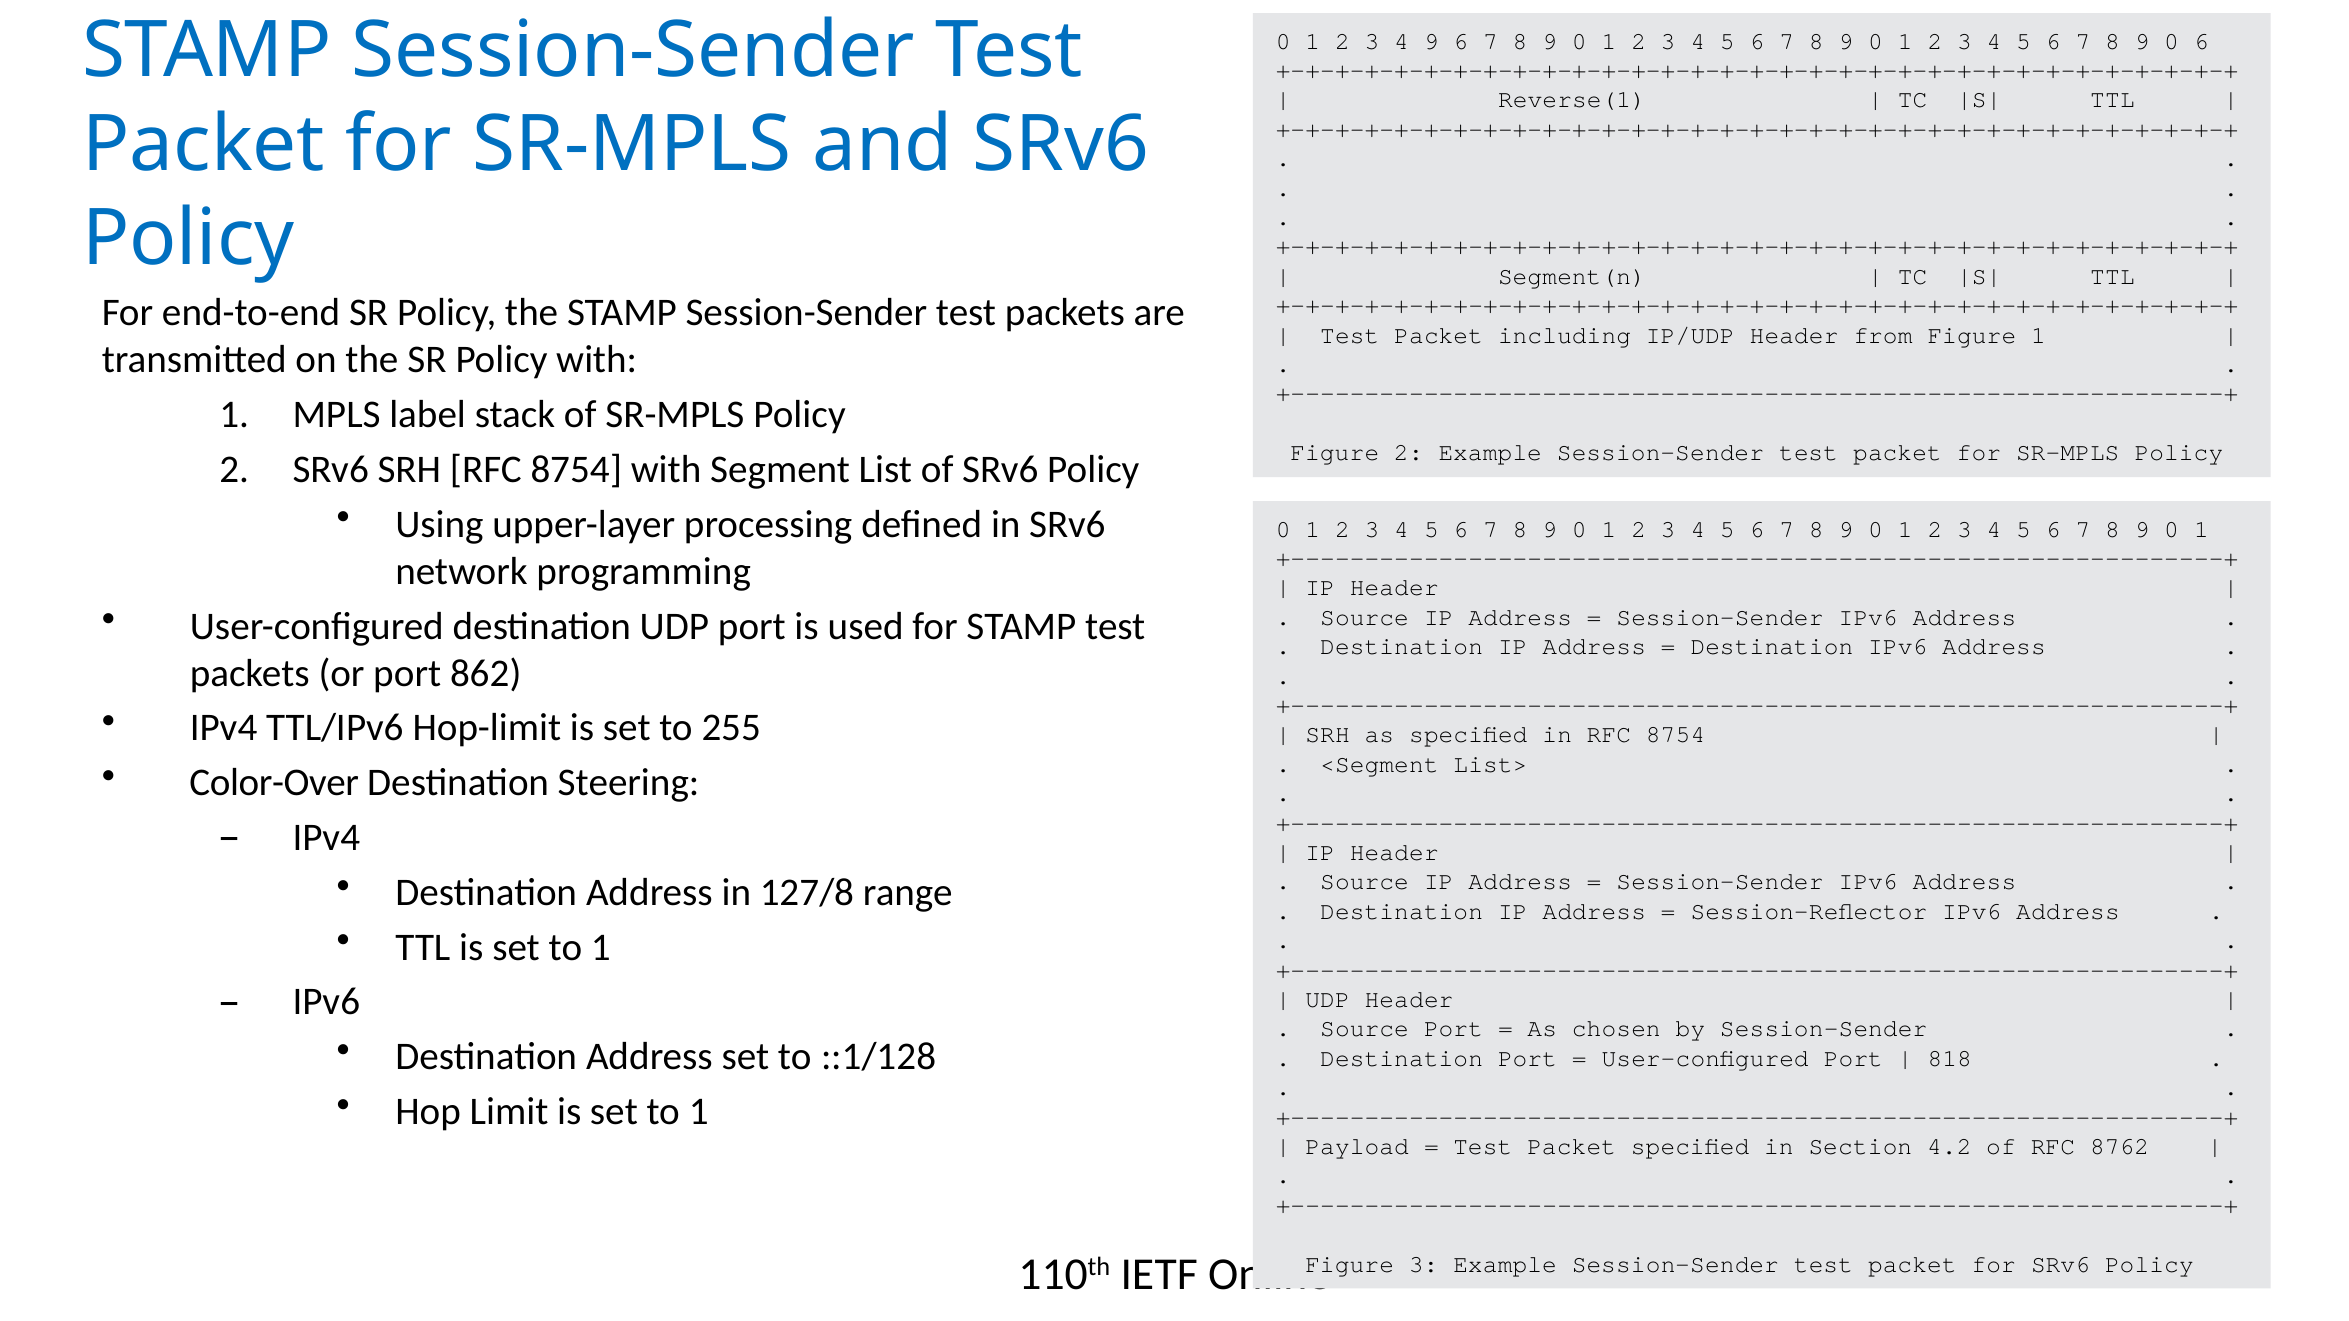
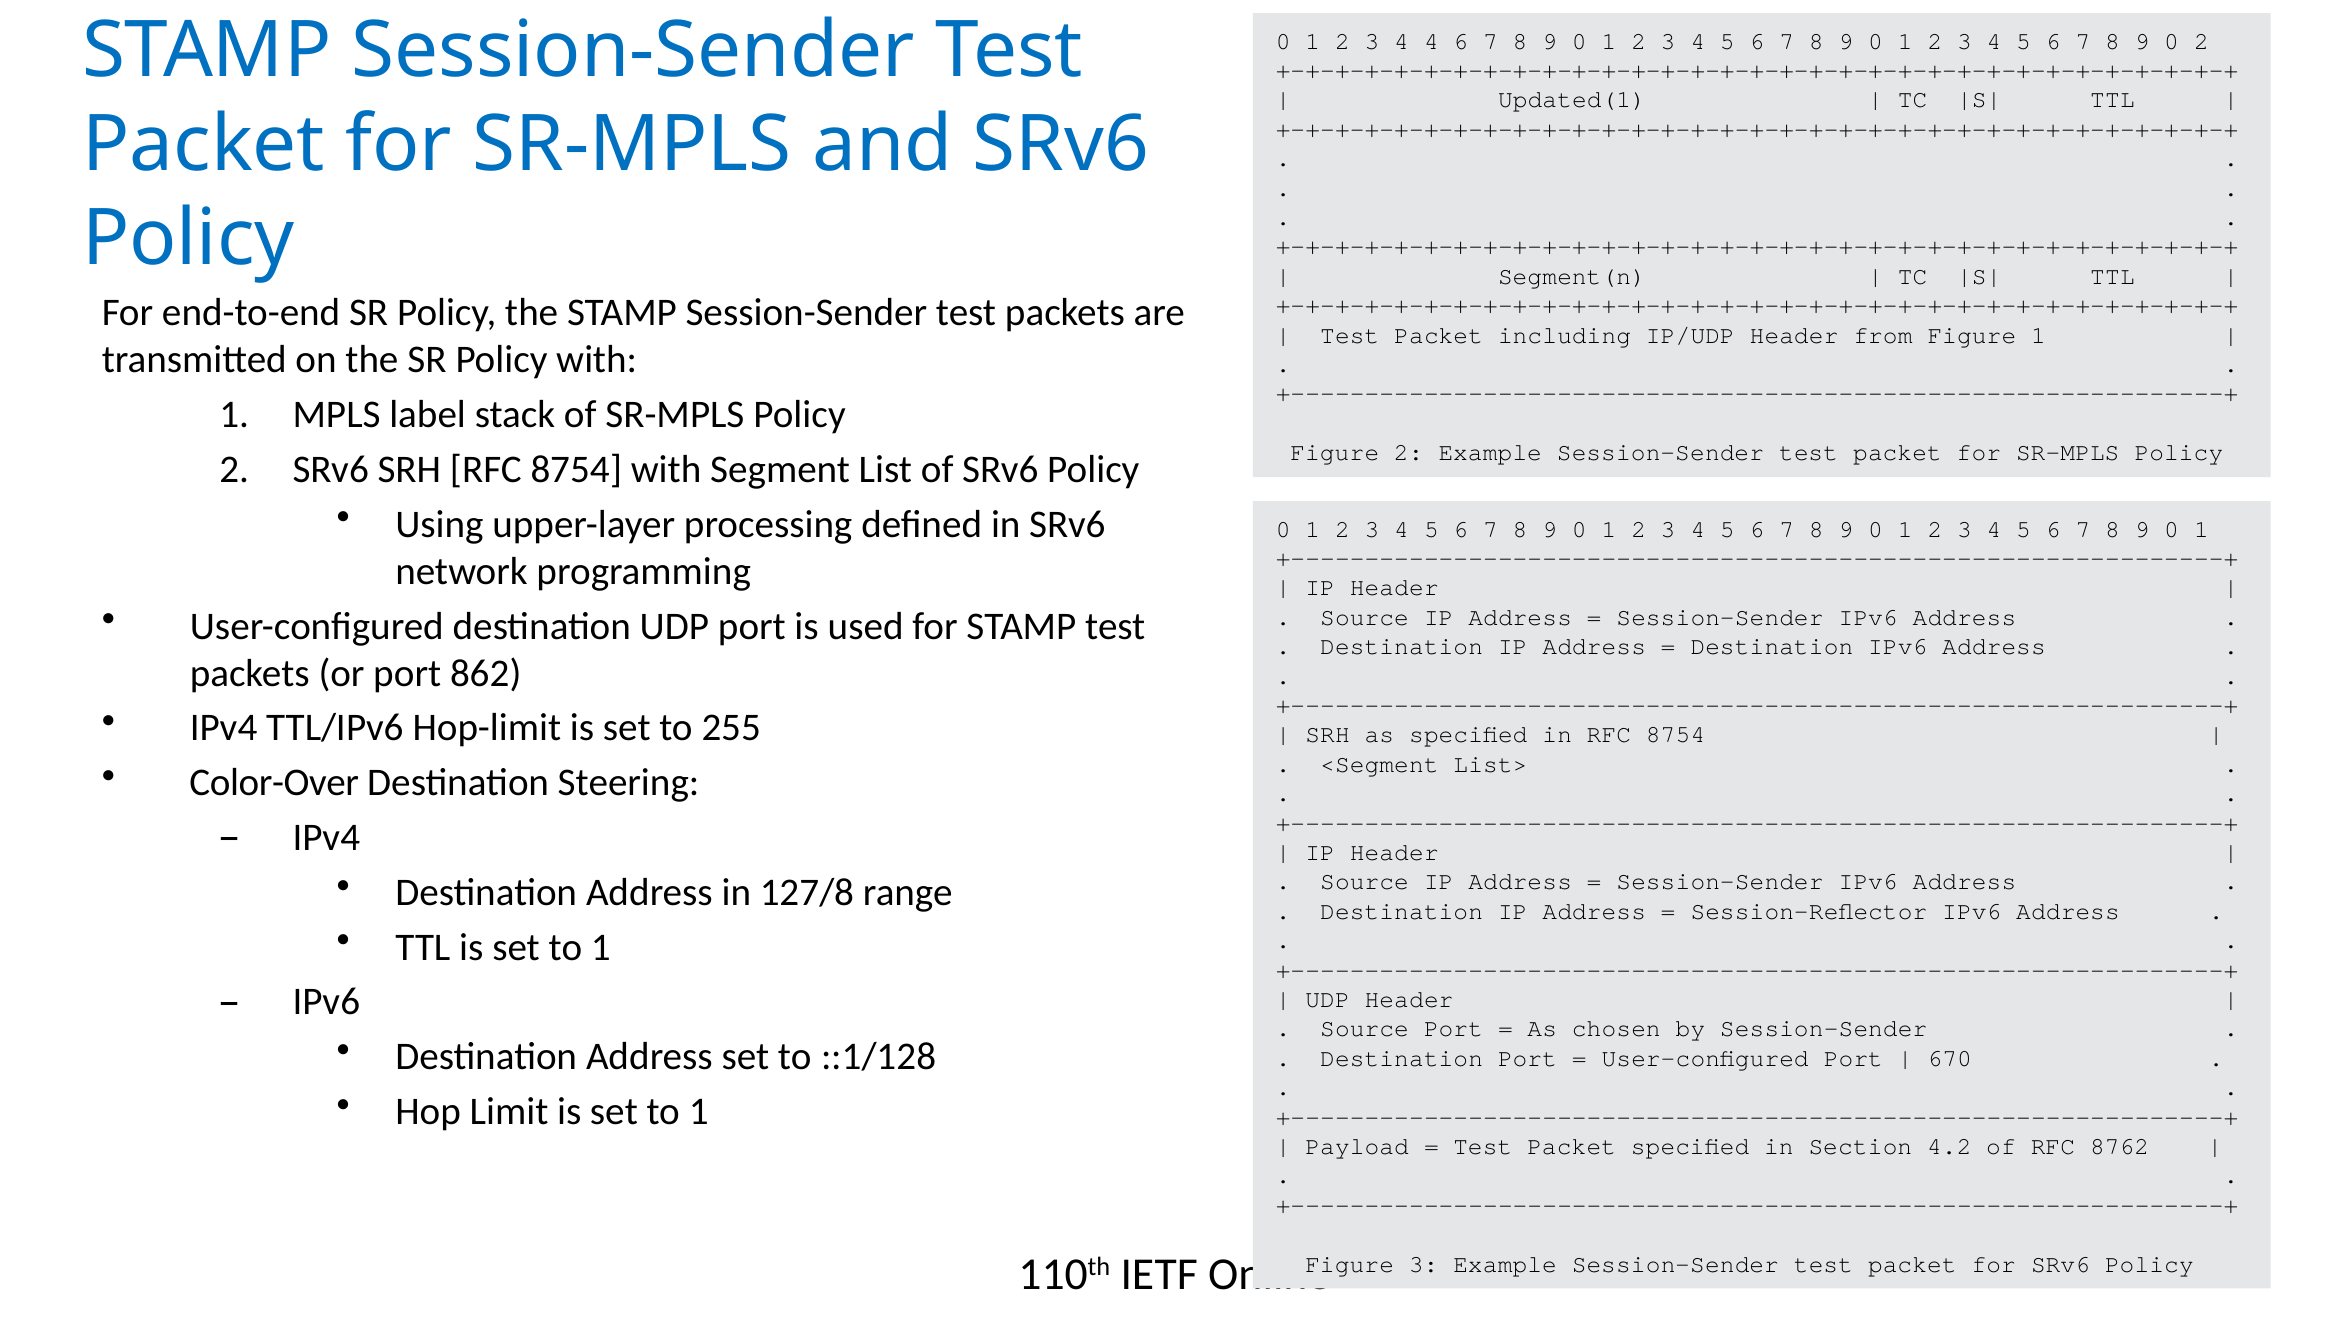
4 9: 9 -> 4 (1431, 41)
0 6: 6 -> 2 (2201, 41)
Reverse(1: Reverse(1 -> Updated(1 (1572, 100)
818: 818 -> 670 (1950, 1058)
